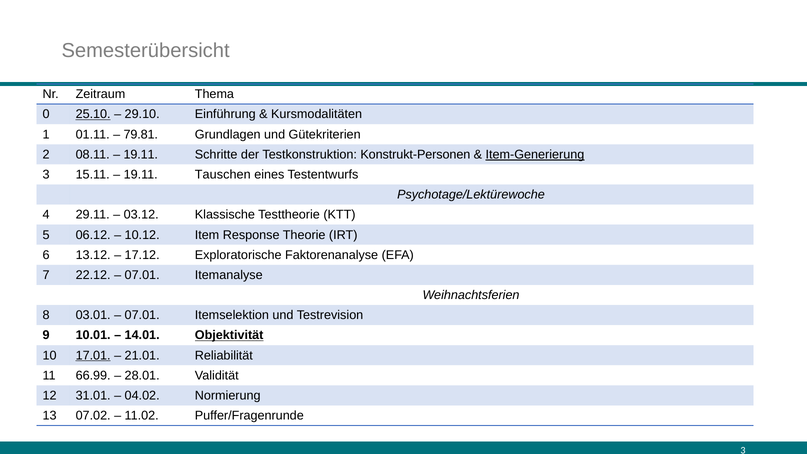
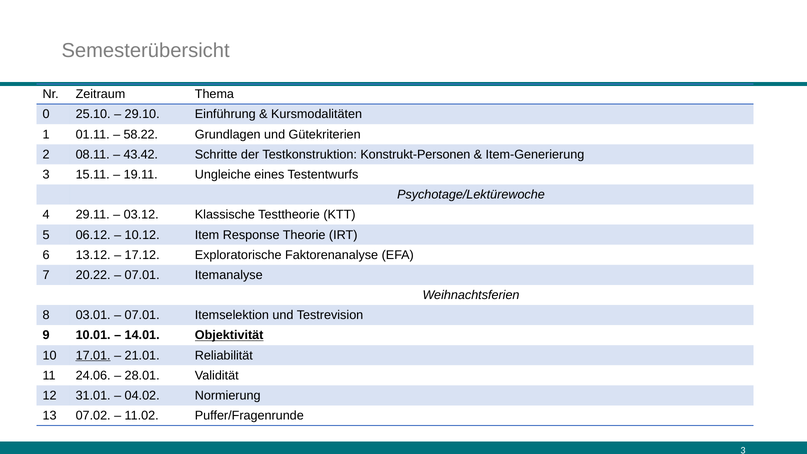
25.10 underline: present -> none (93, 114)
79.81: 79.81 -> 58.22 (141, 134)
19.11: 19.11 -> 43.42 (141, 154)
Item-Generierung underline: present -> none (535, 154)
Tauschen: Tauschen -> Ungleiche (223, 175)
22.12: 22.12 -> 20.22 (93, 275)
66.99: 66.99 -> 24.06 (93, 375)
